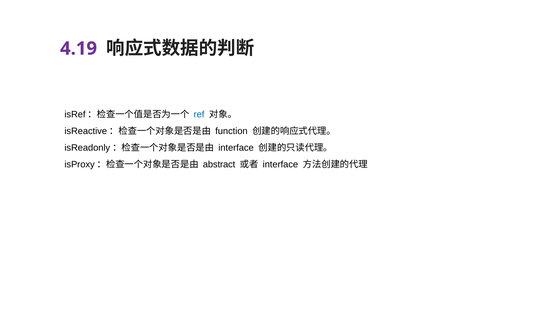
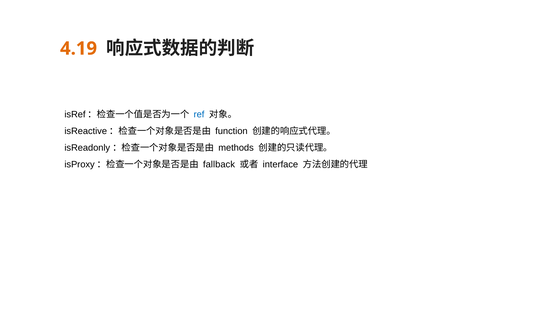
4.19 colour: purple -> orange (79, 49)
interface: interface -> methods (236, 148)
abstract: abstract -> fallback (219, 164)
